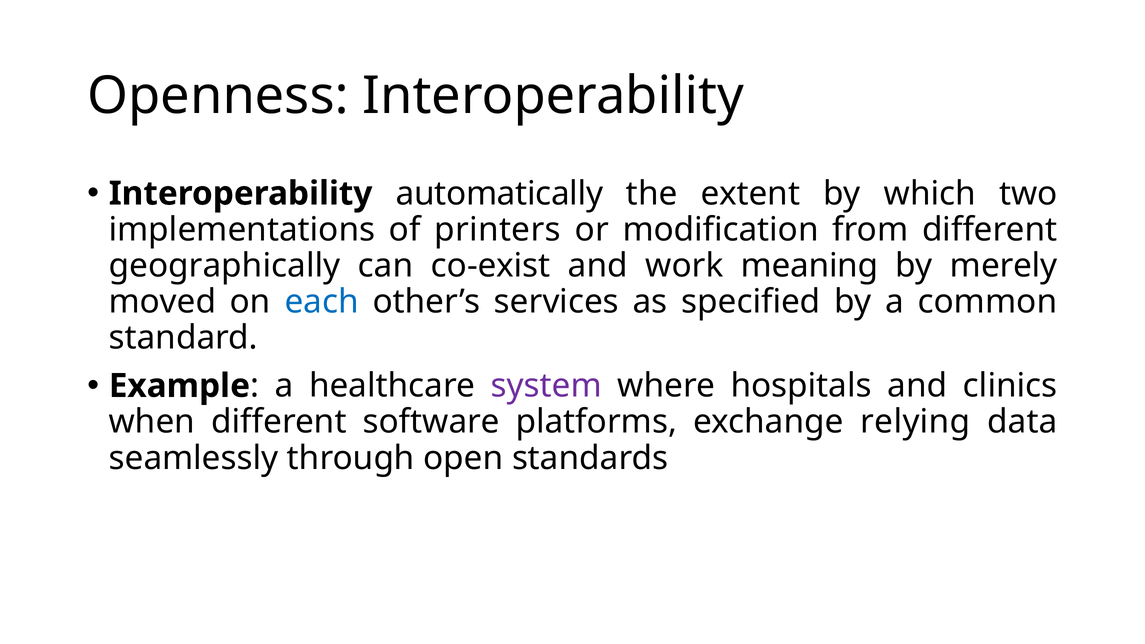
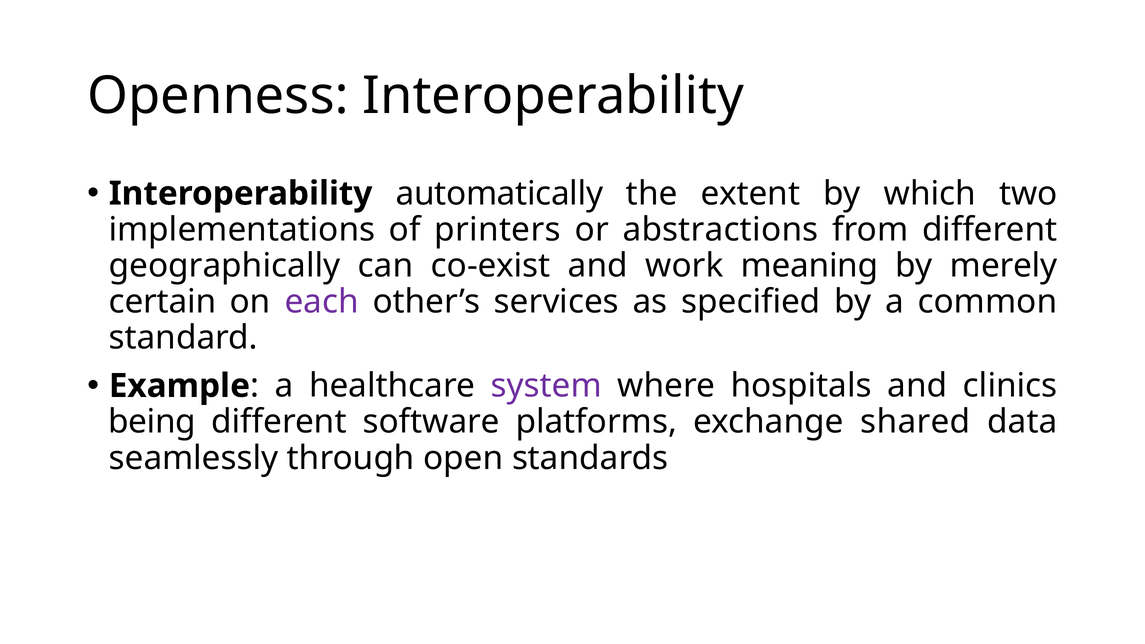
modification: modification -> abstractions (720, 230)
moved: moved -> certain (162, 302)
each colour: blue -> purple (322, 302)
when: when -> being (152, 422)
relying: relying -> shared (915, 422)
